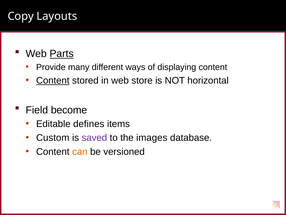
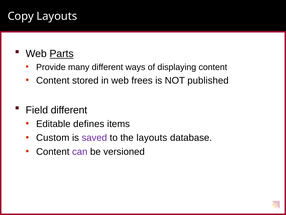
Content underline: present -> none (53, 80)
store: store -> frees (142, 80)
horizontal: horizontal -> published (208, 80)
Field become: become -> different (69, 110)
the images: images -> layouts (152, 137)
can colour: orange -> purple (80, 151)
